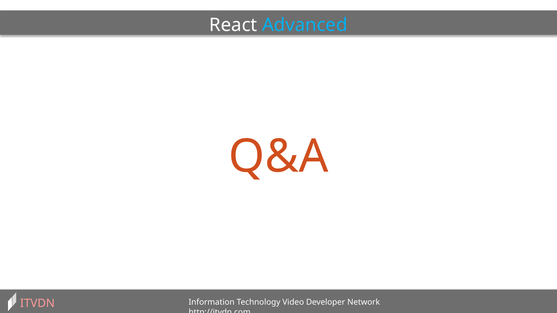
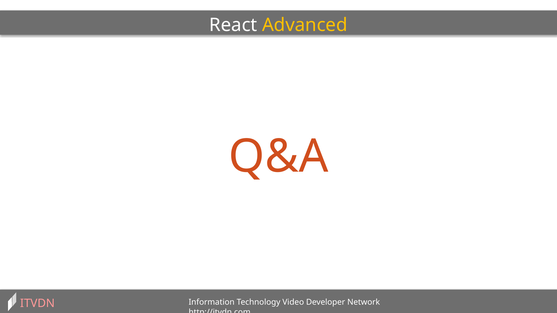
Advanced colour: light blue -> yellow (305, 25)
